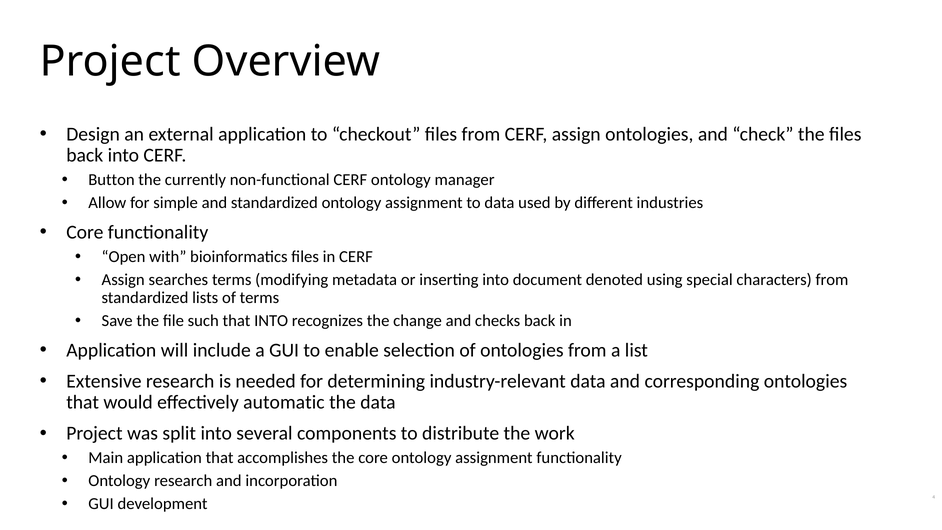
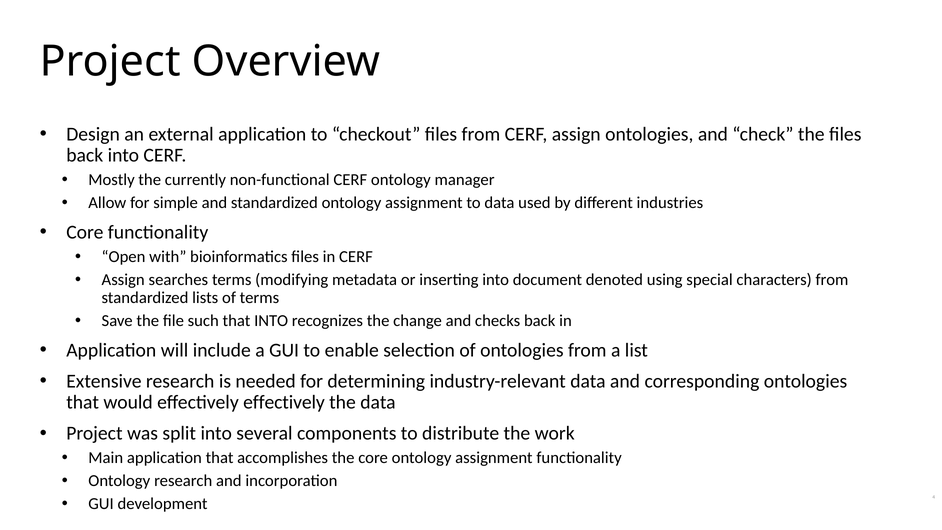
Button: Button -> Mostly (112, 180)
effectively automatic: automatic -> effectively (284, 402)
